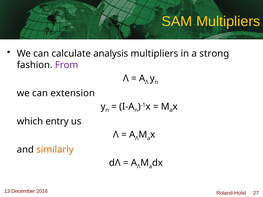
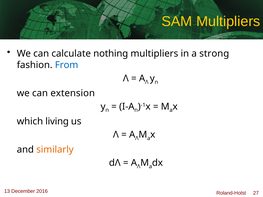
analysis: analysis -> nothing (111, 54)
From colour: purple -> blue (67, 65)
entry: entry -> living (57, 121)
